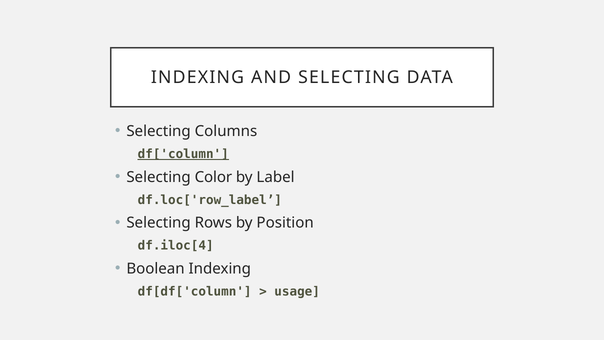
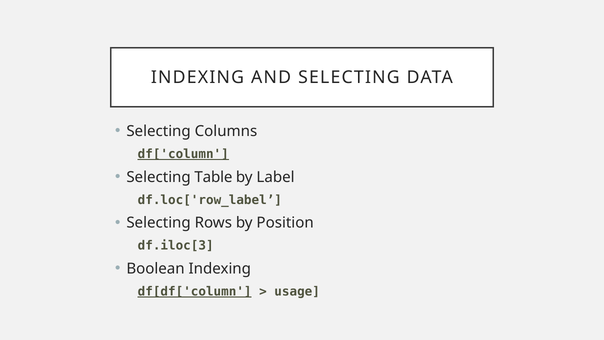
Color: Color -> Table (213, 177)
df.iloc[4: df.iloc[4 -> df.iloc[3 (176, 246)
df[df['column underline: none -> present (195, 291)
